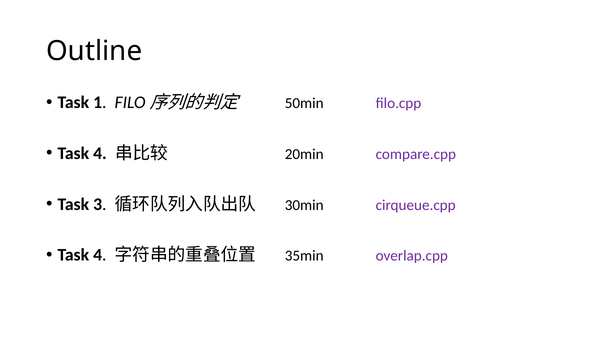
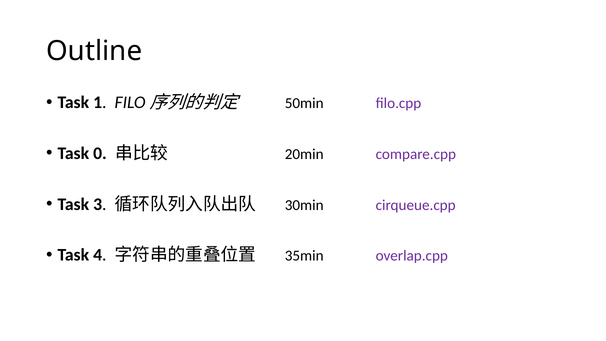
4: 4 -> 0 (100, 153)
